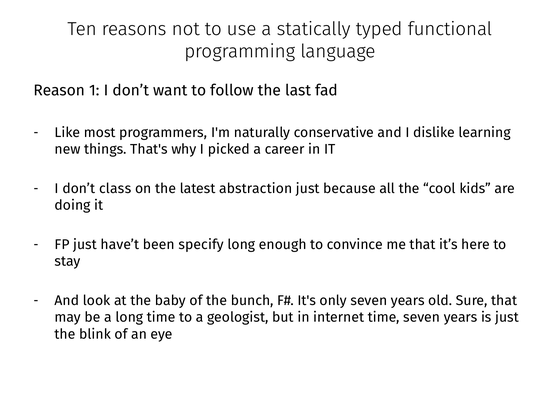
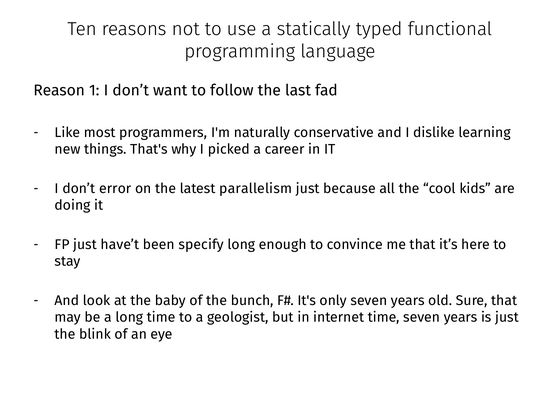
class: class -> error (115, 188)
abstraction: abstraction -> parallelism (256, 188)
